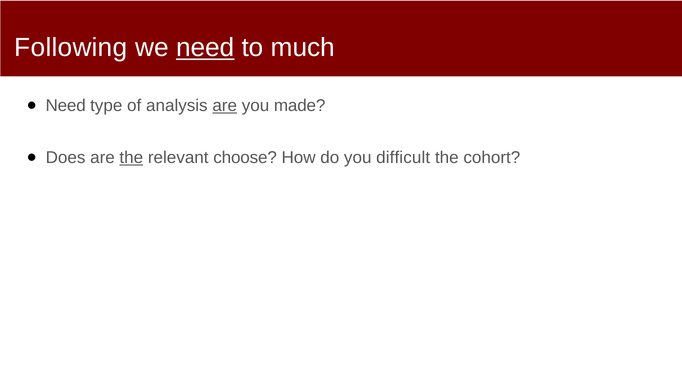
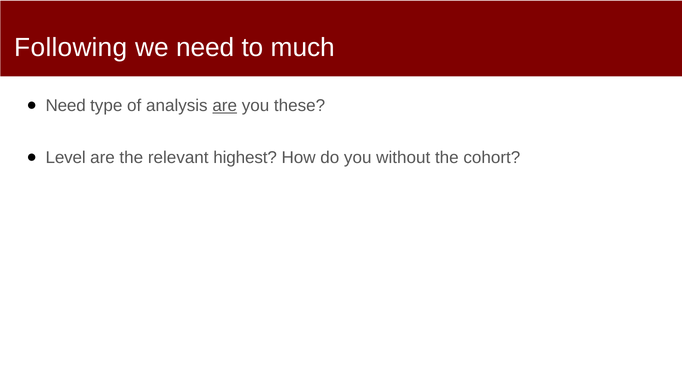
need underline: present -> none (205, 48)
made: made -> these (300, 106)
Does: Does -> Level (66, 158)
the underline: present -> none (131, 158)
choose: choose -> highest (245, 158)
difficult: difficult -> without (403, 158)
